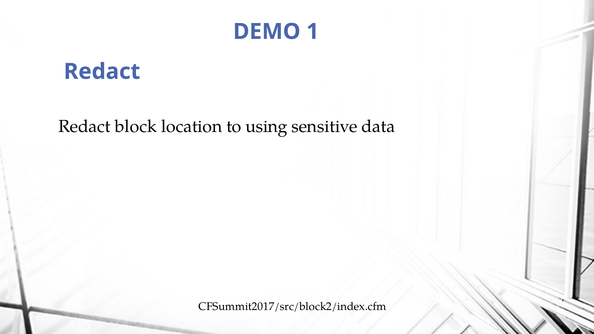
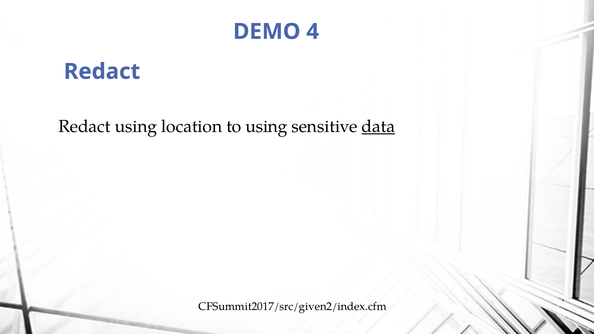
1: 1 -> 4 (313, 32)
Redact block: block -> using (136, 127)
data underline: none -> present (378, 127)
CFSummit2017/src/block2/index.cfm: CFSummit2017/src/block2/index.cfm -> CFSummit2017/src/given2/index.cfm (292, 307)
